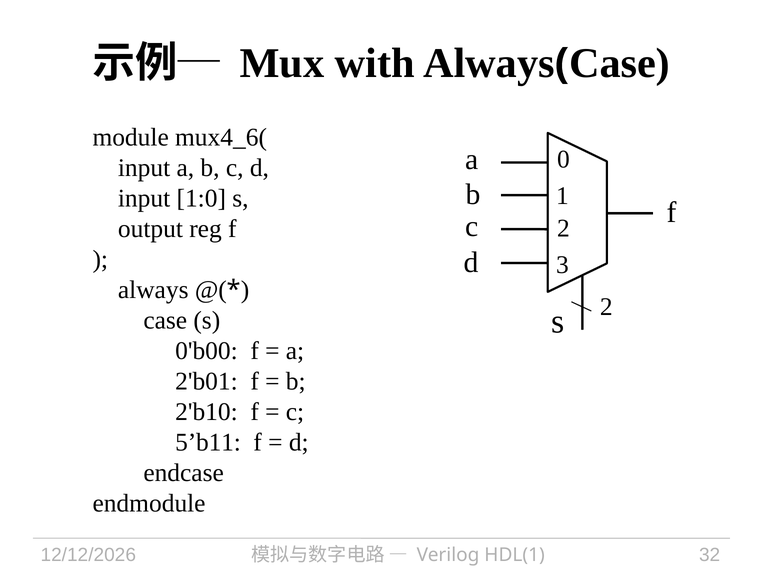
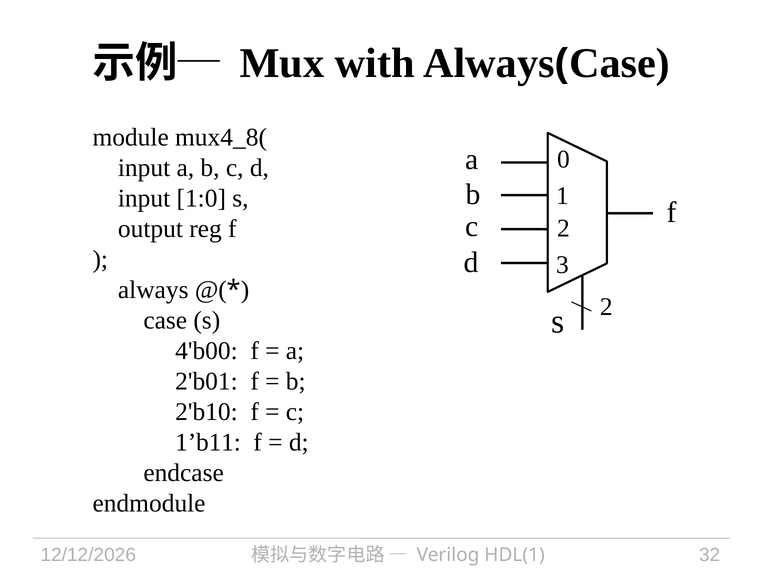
mux4_6(: mux4_6( -> mux4_8( (221, 138)
0'b00: 0'b00 -> 4'b00 (206, 351)
5’b11: 5’b11 -> 1’b11 (208, 443)
